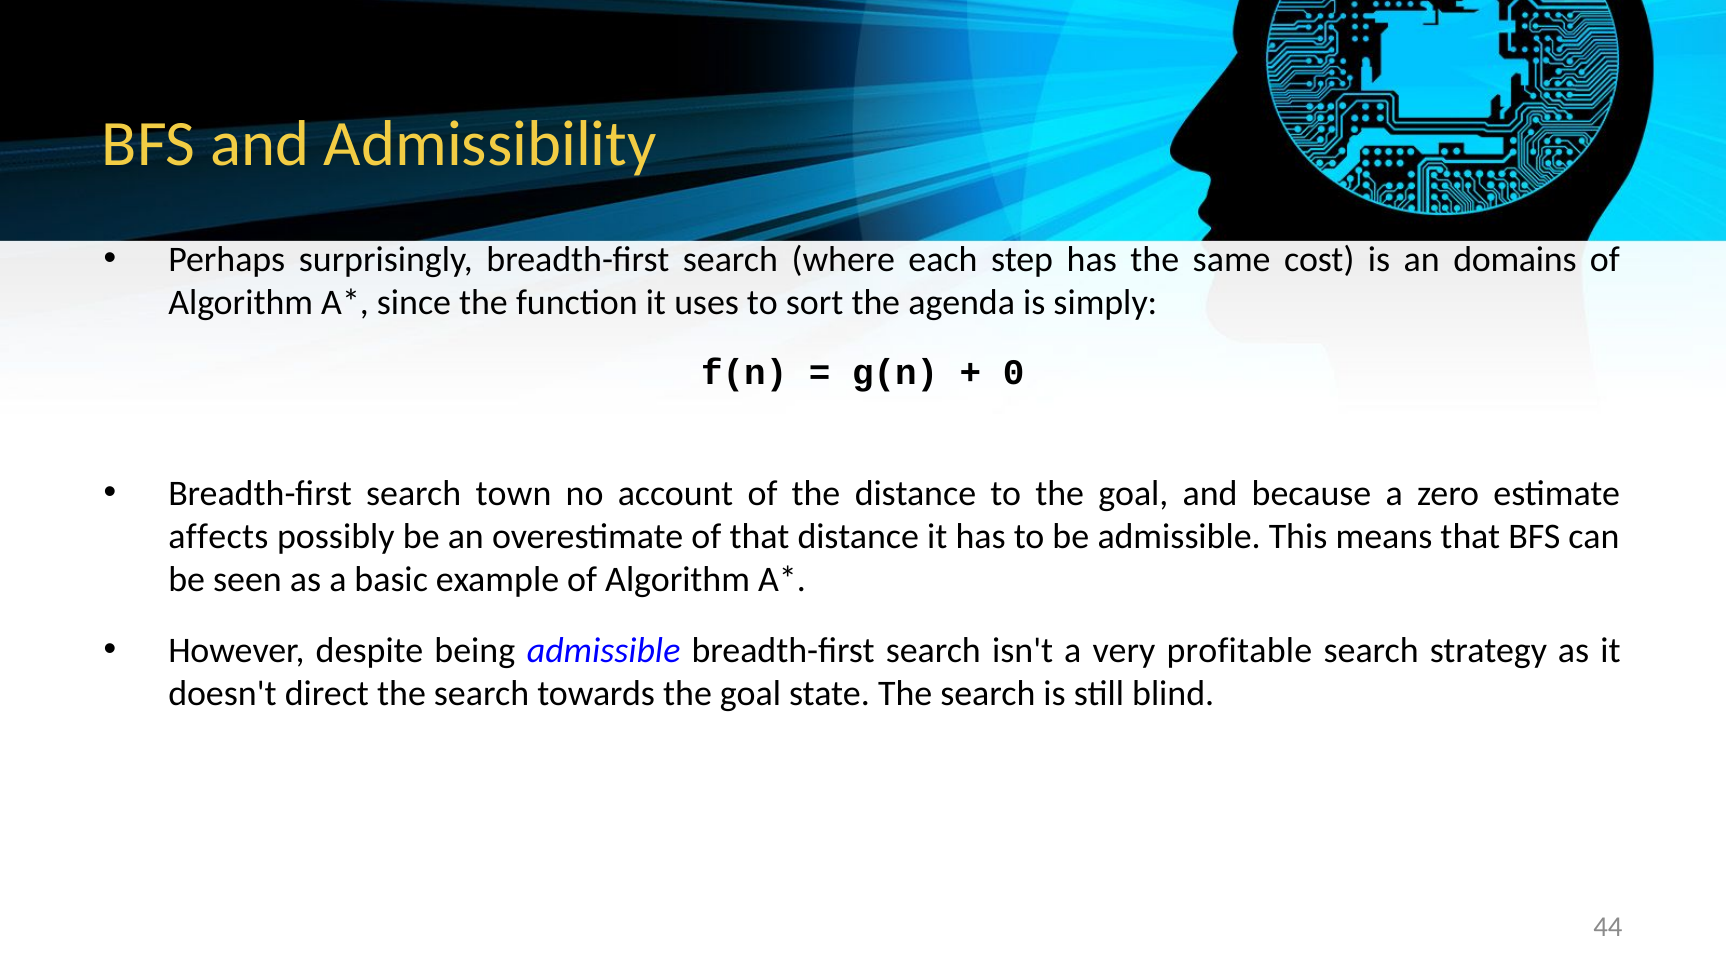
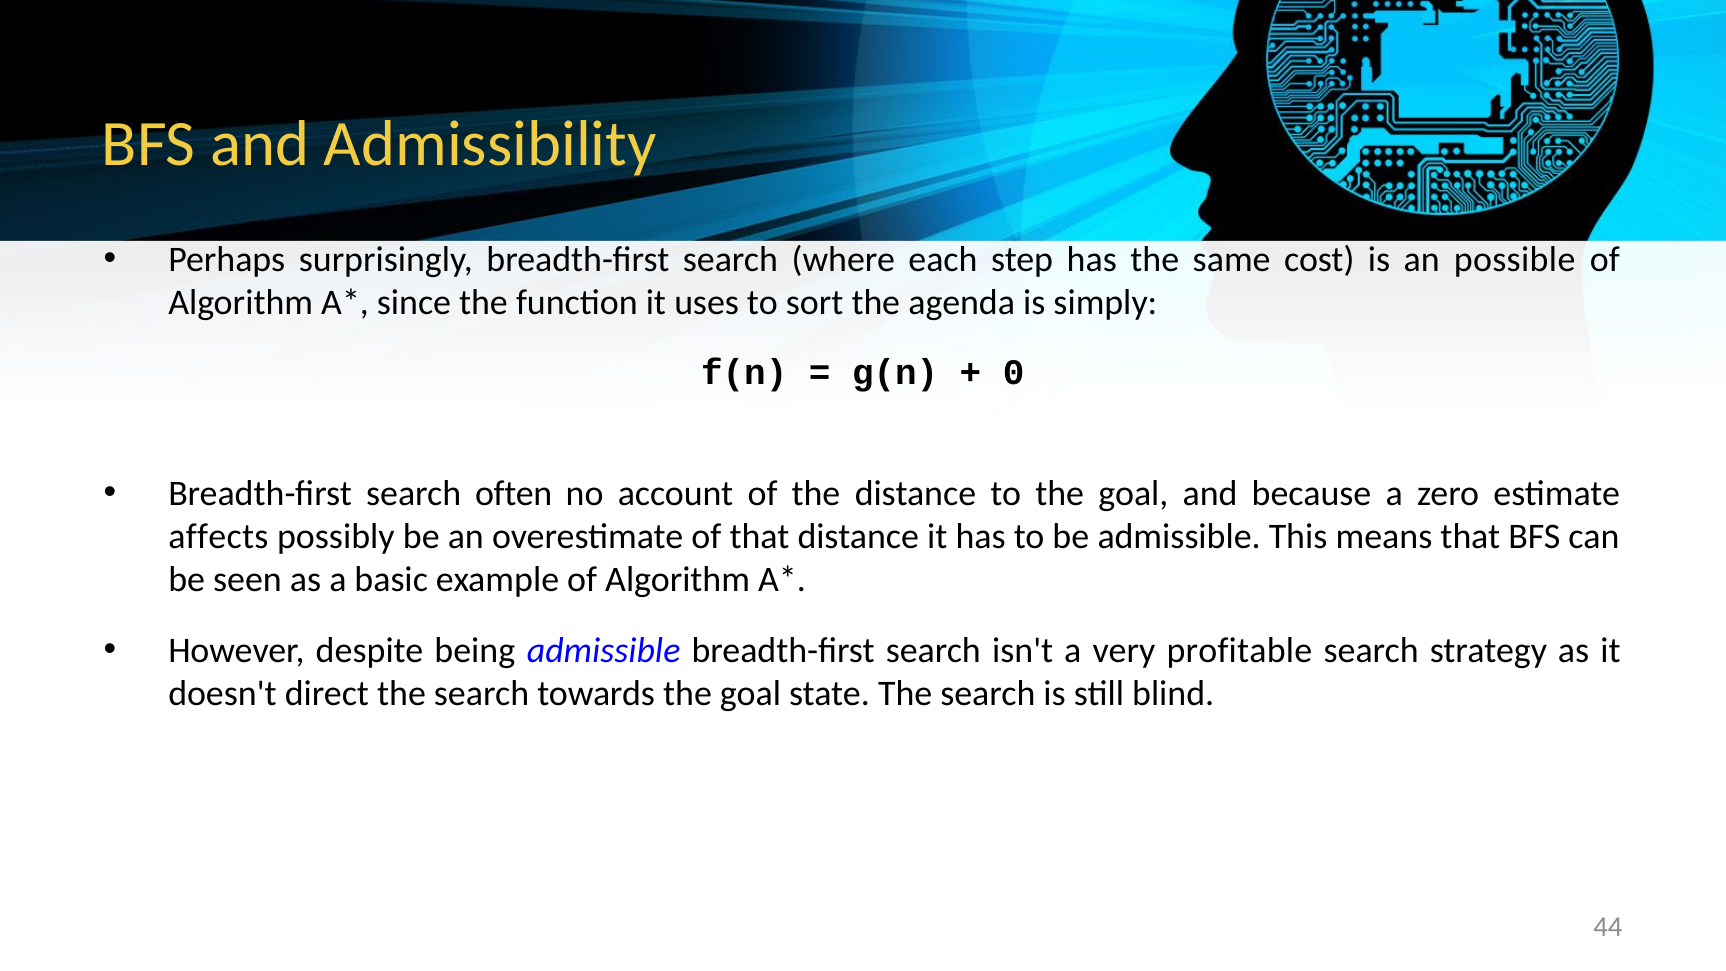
domains: domains -> possible (1515, 259)
town: town -> often (514, 494)
